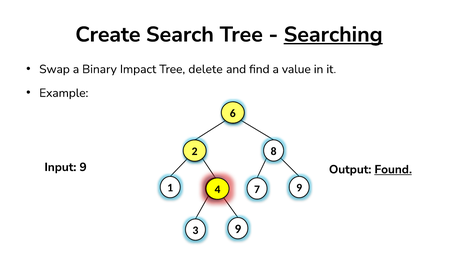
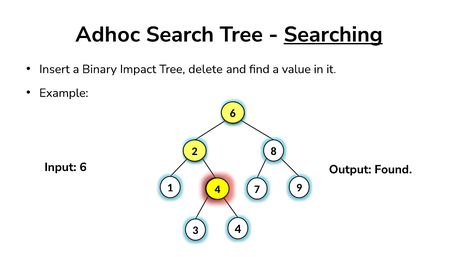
Create: Create -> Adhoc (108, 35)
Swap: Swap -> Insert (54, 69)
Input 9: 9 -> 6 (83, 168)
Found underline: present -> none (393, 170)
3 9: 9 -> 4 (238, 230)
